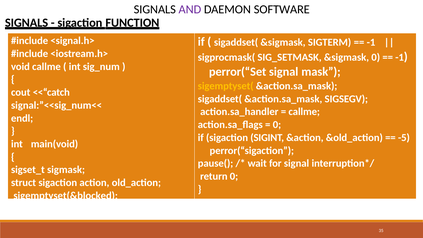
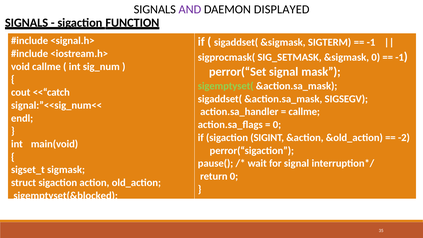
SOFTWARE: SOFTWARE -> DISPLAYED (282, 9)
sigemptyset( colour: yellow -> light green (226, 86)
-5: -5 -> -2 (404, 138)
